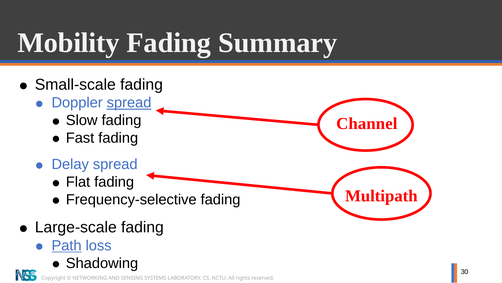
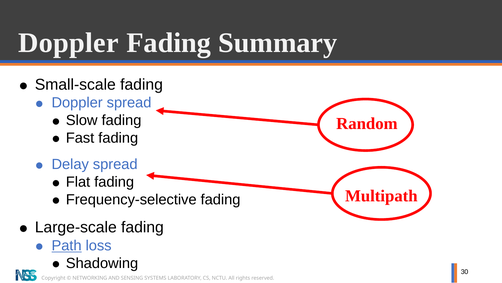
Mobility: Mobility -> Doppler (68, 43)
spread underline: present -> none (129, 103)
Channel: Channel -> Random (367, 123)
